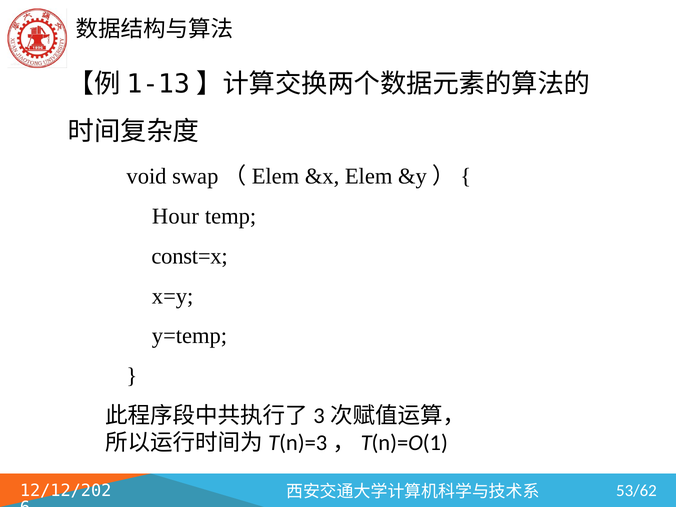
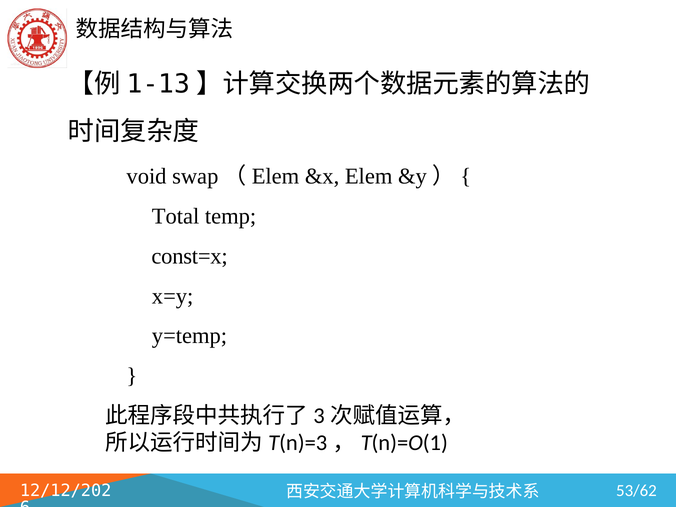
Hour: Hour -> Total (176, 216)
